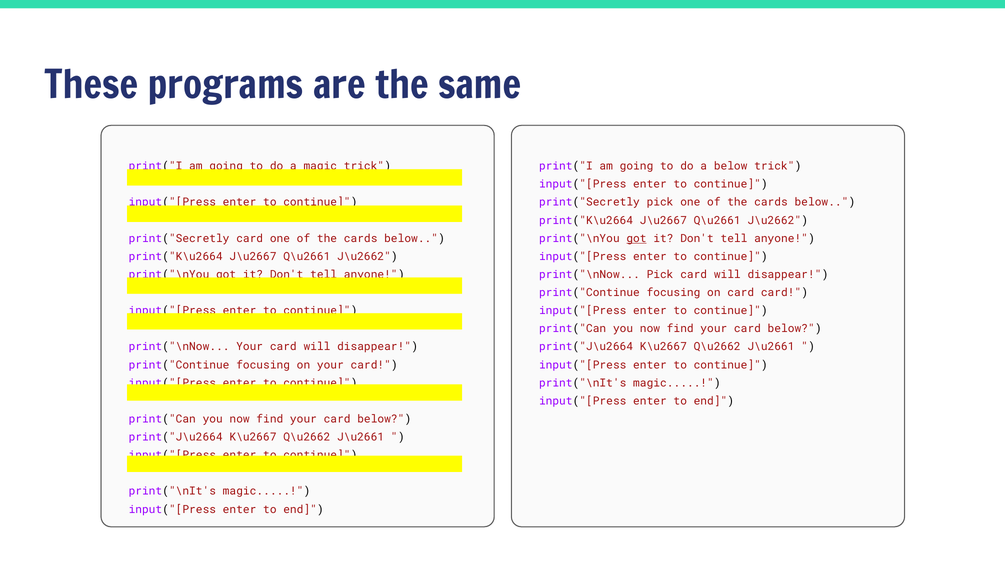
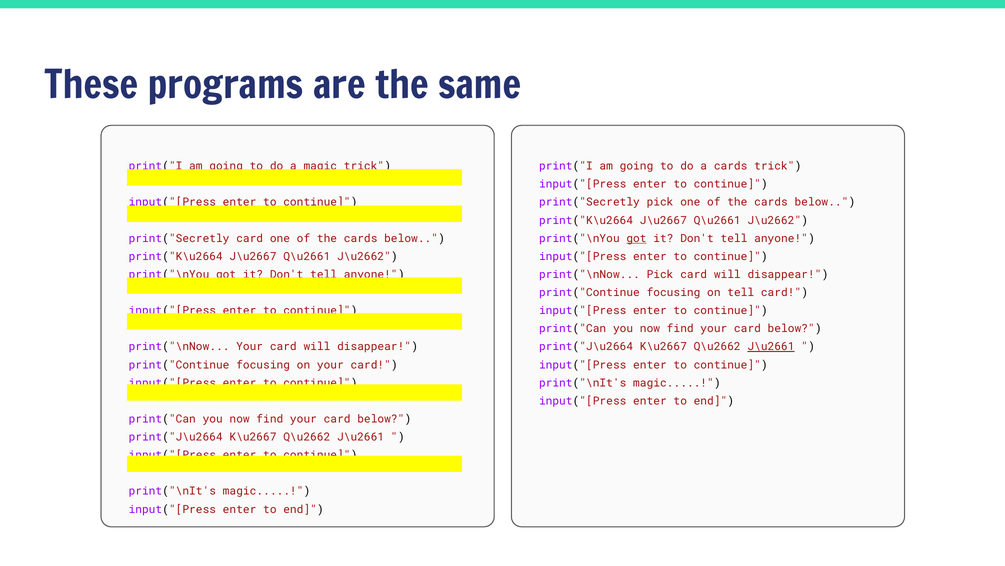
a below: below -> cards (731, 166)
on card: card -> tell (741, 292)
J\u2661 underline: none -> present (771, 346)
